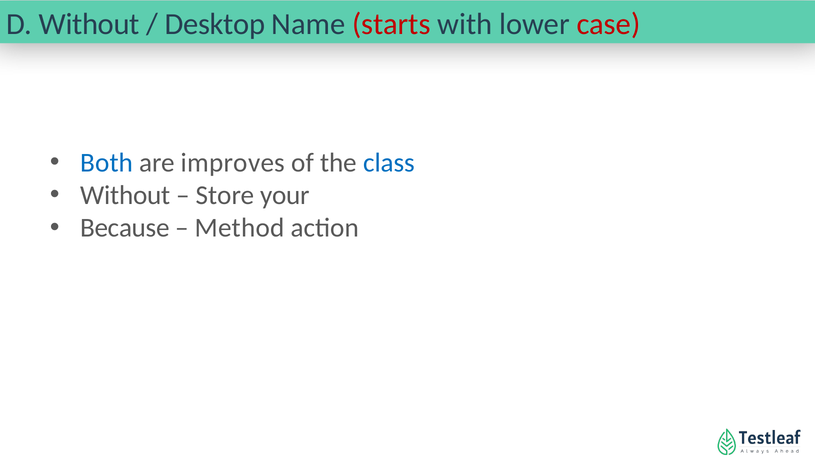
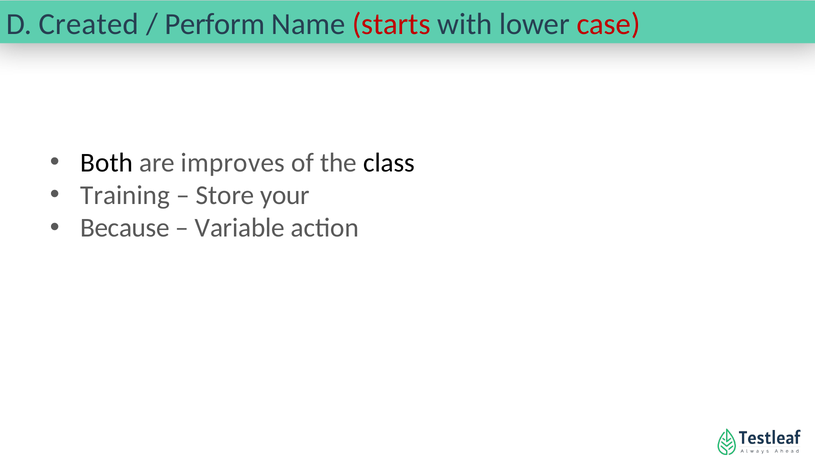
D Without: Without -> Created (89, 24)
Desktop: Desktop -> Perform (215, 24)
Both colour: blue -> black (107, 163)
class colour: blue -> black (389, 163)
Without: Without -> Training (125, 195)
Method: Method -> Variable (240, 228)
